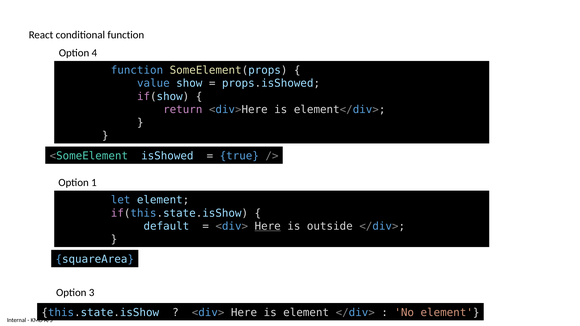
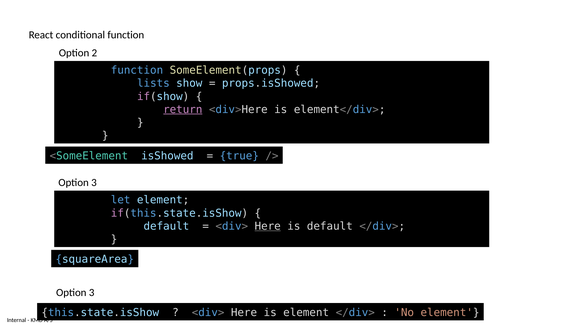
4: 4 -> 2 (94, 53)
value: value -> lists (153, 83)
return underline: none -> present (183, 110)
1: 1 -> 3 (94, 183)
is outside: outside -> default (330, 226)
